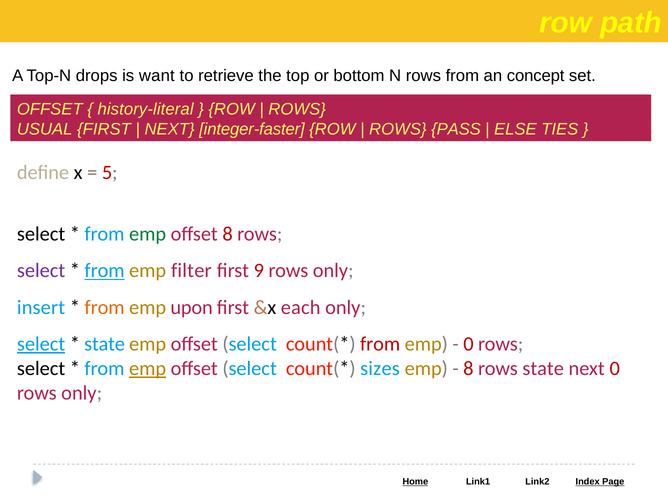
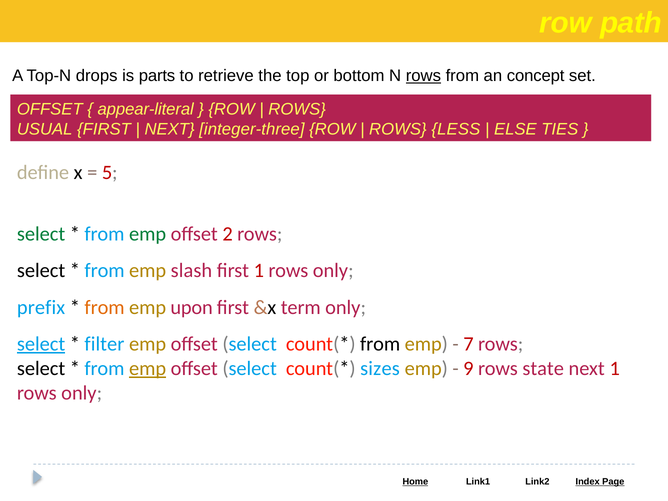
want: want -> parts (157, 76)
rows underline: none -> present (423, 76)
history-literal: history-literal -> appear-literal (146, 109)
integer-faster: integer-faster -> integer-three (252, 129)
PASS: PASS -> LESS (456, 129)
select colour: black -> green (41, 234)
offset 8: 8 -> 2 (228, 234)
select colour: purple -> black (41, 271)
from underline: present -> none (105, 271)
filter: filter -> slash (191, 271)
first 9: 9 -> 1 (259, 271)
insert: insert -> prefix (41, 307)
each: each -> term (301, 307)
state: state -> filter (104, 344)
from colour: red -> black (380, 344)
0: 0 -> 7 (468, 344)
8: 8 -> 9 (468, 369)
next 0: 0 -> 1 (615, 369)
